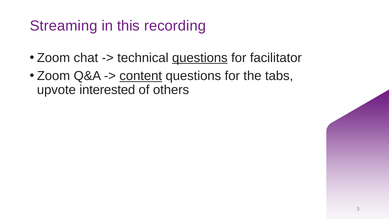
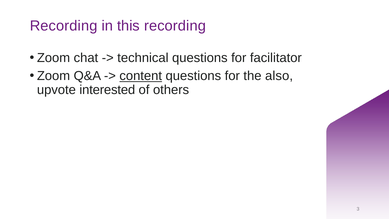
Streaming: Streaming -> Recording (64, 26)
questions underline: present -> none (200, 58)
tabs: tabs -> also (279, 76)
